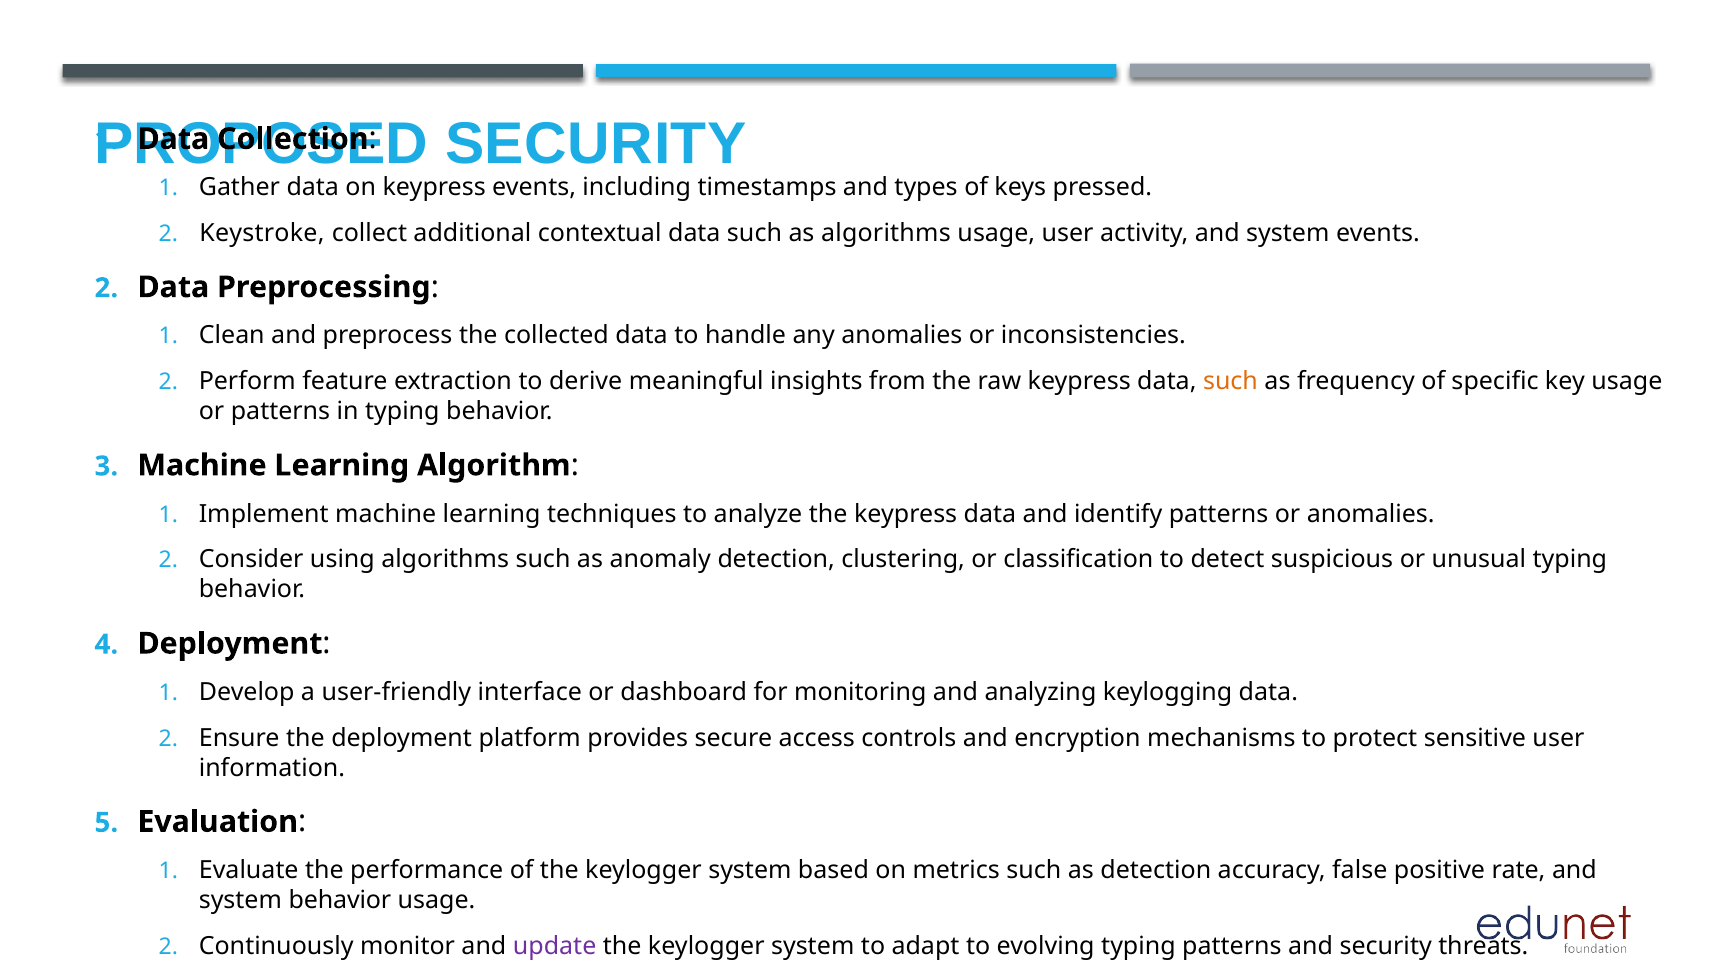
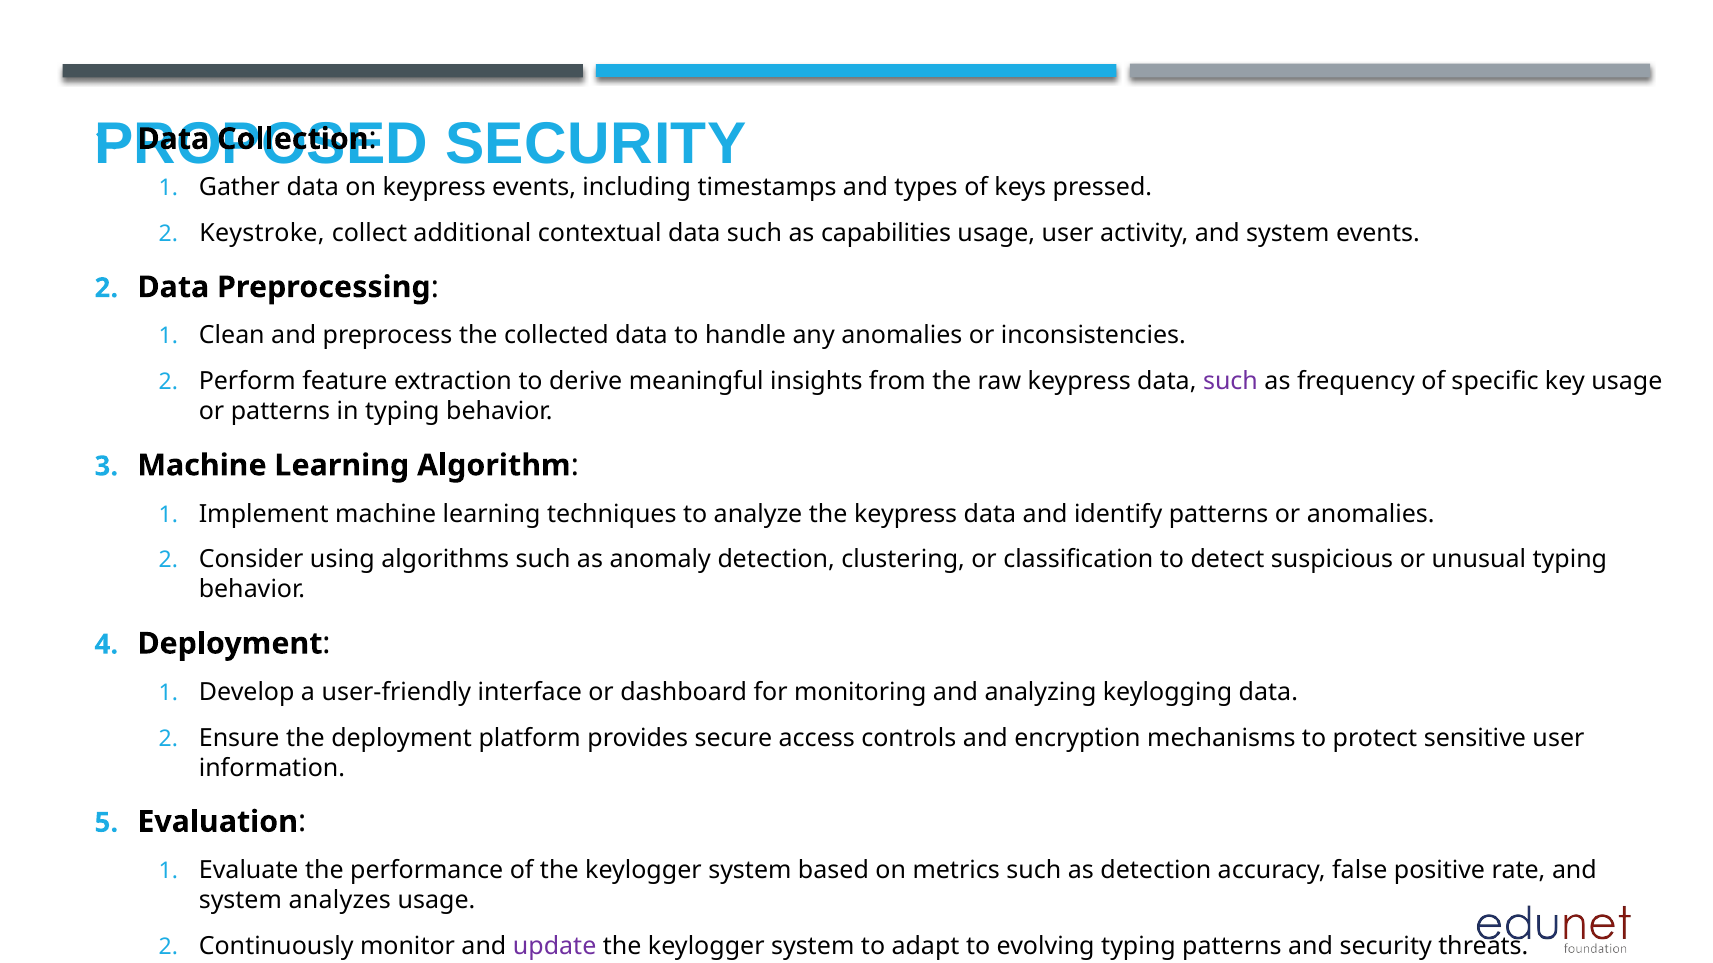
as algorithms: algorithms -> capabilities (886, 233)
such colour: orange -> purple (1230, 382)
system behavior: behavior -> analyzes (340, 901)
